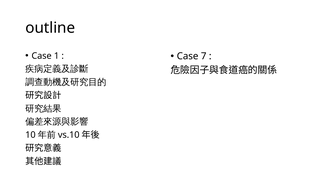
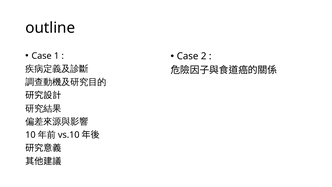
7: 7 -> 2 (204, 56)
